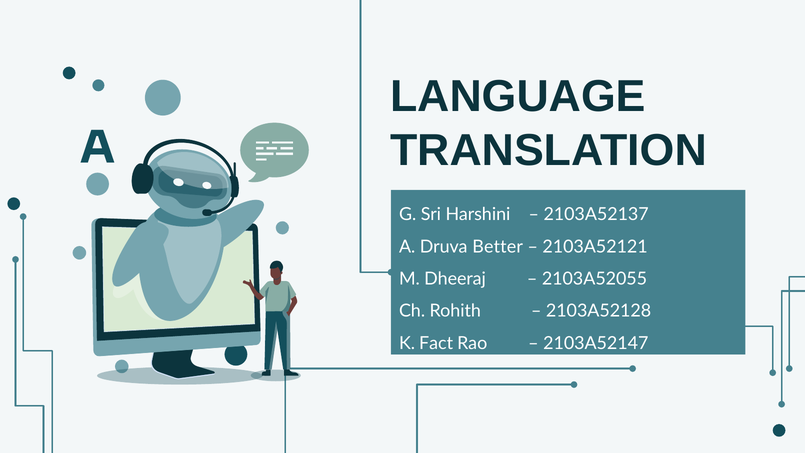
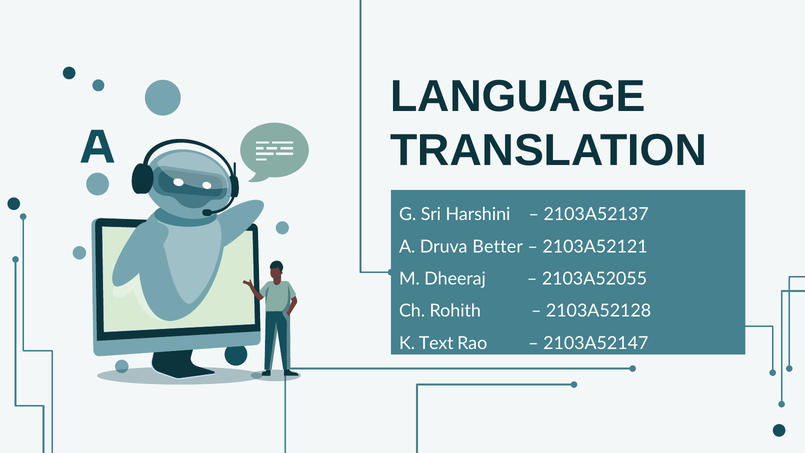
Fact: Fact -> Text (436, 343)
